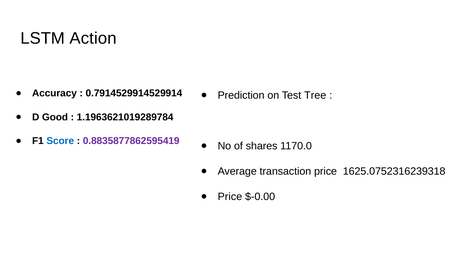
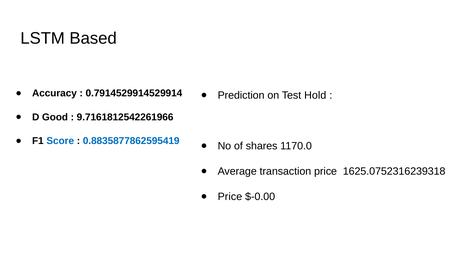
Action: Action -> Based (93, 38)
Tree: Tree -> Hold (315, 95)
1.1963621019289784: 1.1963621019289784 -> 9.7161812542261966 (125, 117)
0.8835877862595419 colour: purple -> blue (131, 141)
